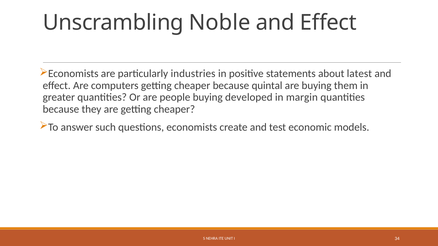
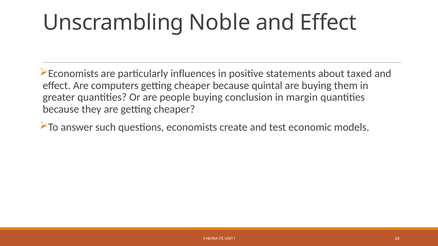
industries: industries -> influences (193, 74)
latest: latest -> taxed (359, 74)
developed: developed -> conclusion (249, 97)
